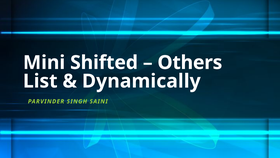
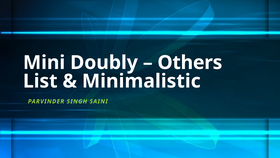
Shifted: Shifted -> Doubly (104, 62)
Dynamically: Dynamically -> Minimalistic (141, 81)
